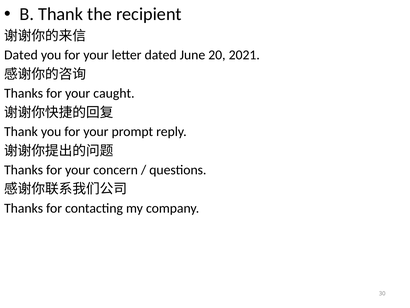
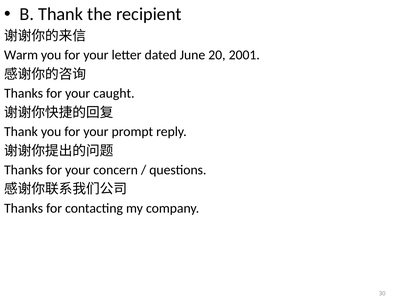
Dated: Dated -> Warm (21, 55)
2021: 2021 -> 2001 (244, 55)
